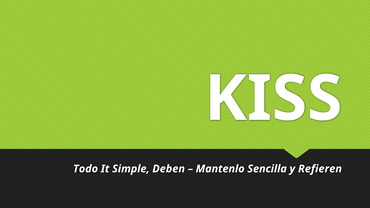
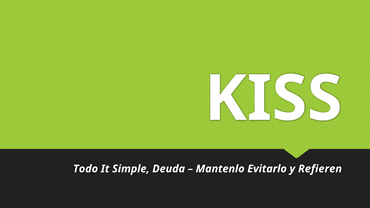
Deben: Deben -> Deuda (169, 169)
Sencilla: Sencilla -> Evitarlo (267, 169)
